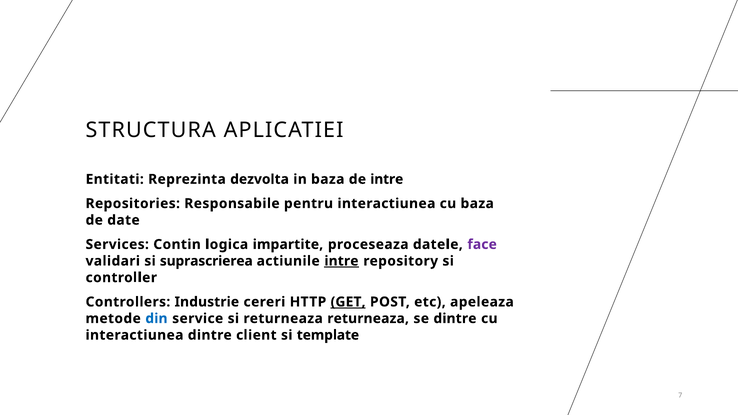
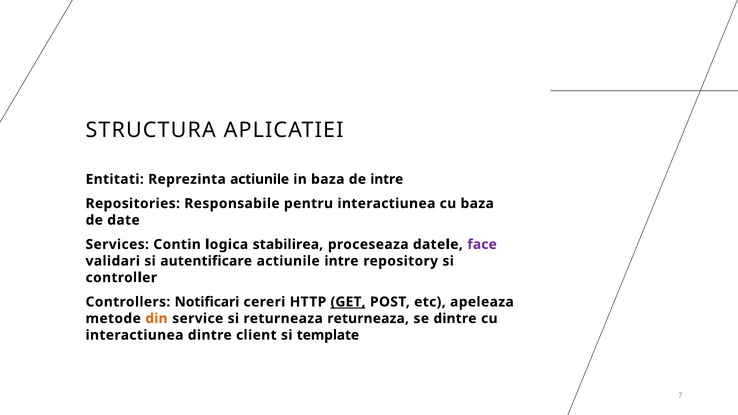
Reprezinta dezvolta: dezvolta -> actiunile (260, 179)
impartite: impartite -> stabilirea (288, 244)
suprascrierea: suprascrierea -> autentificare (206, 261)
intre underline: present -> none (341, 261)
Industrie: Industrie -> Notificari (207, 302)
din colour: blue -> orange (156, 319)
